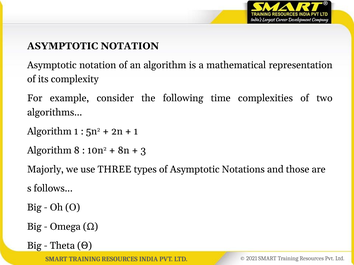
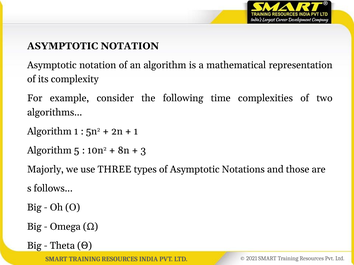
8: 8 -> 5 (77, 151)
